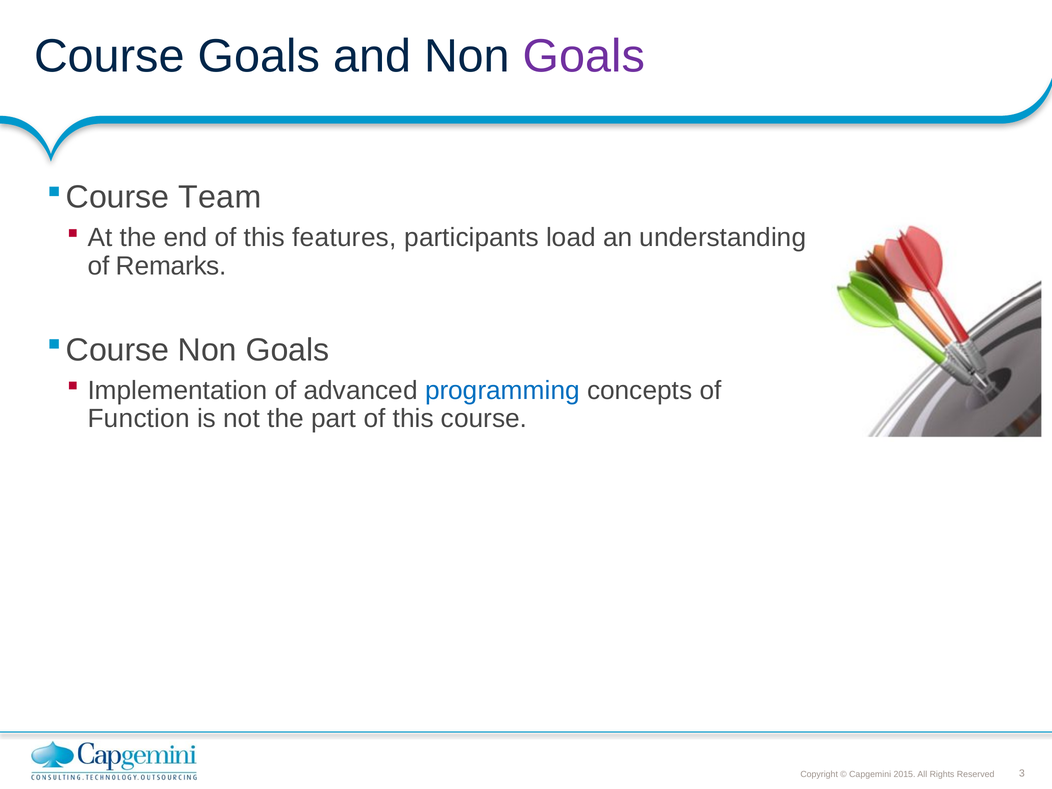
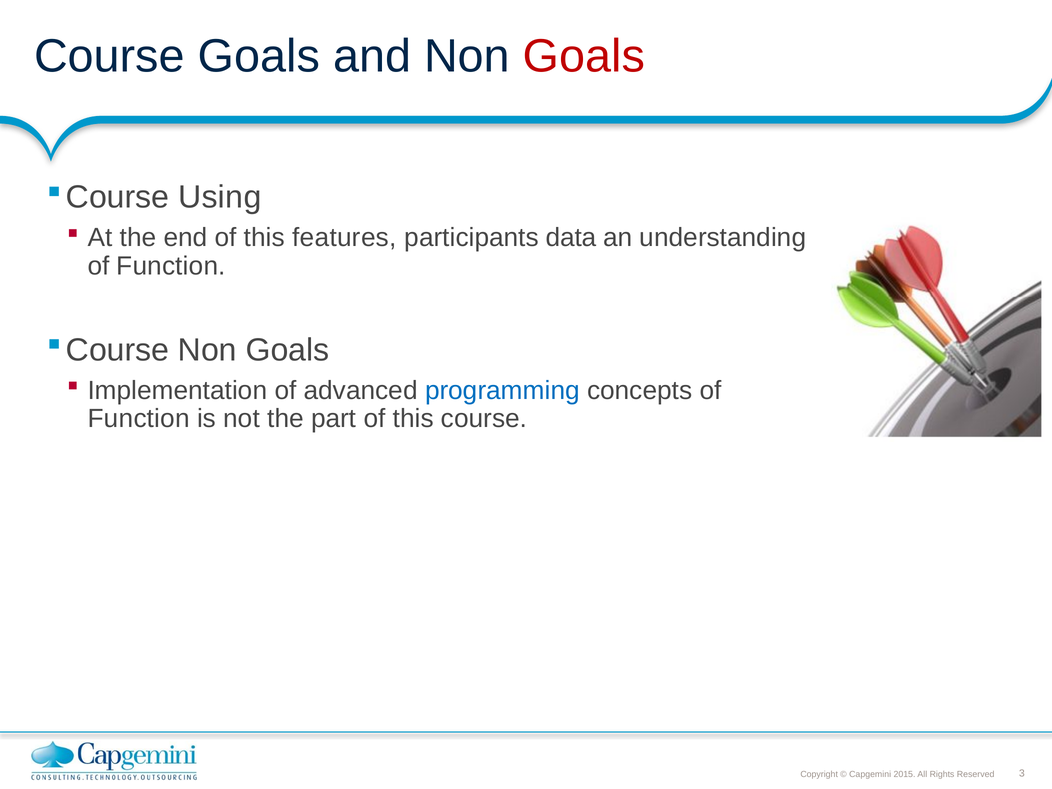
Goals colour: purple -> red (584, 56)
Team: Team -> Using (220, 197)
load: load -> data (571, 238)
Remarks: Remarks -> Function (171, 266)
